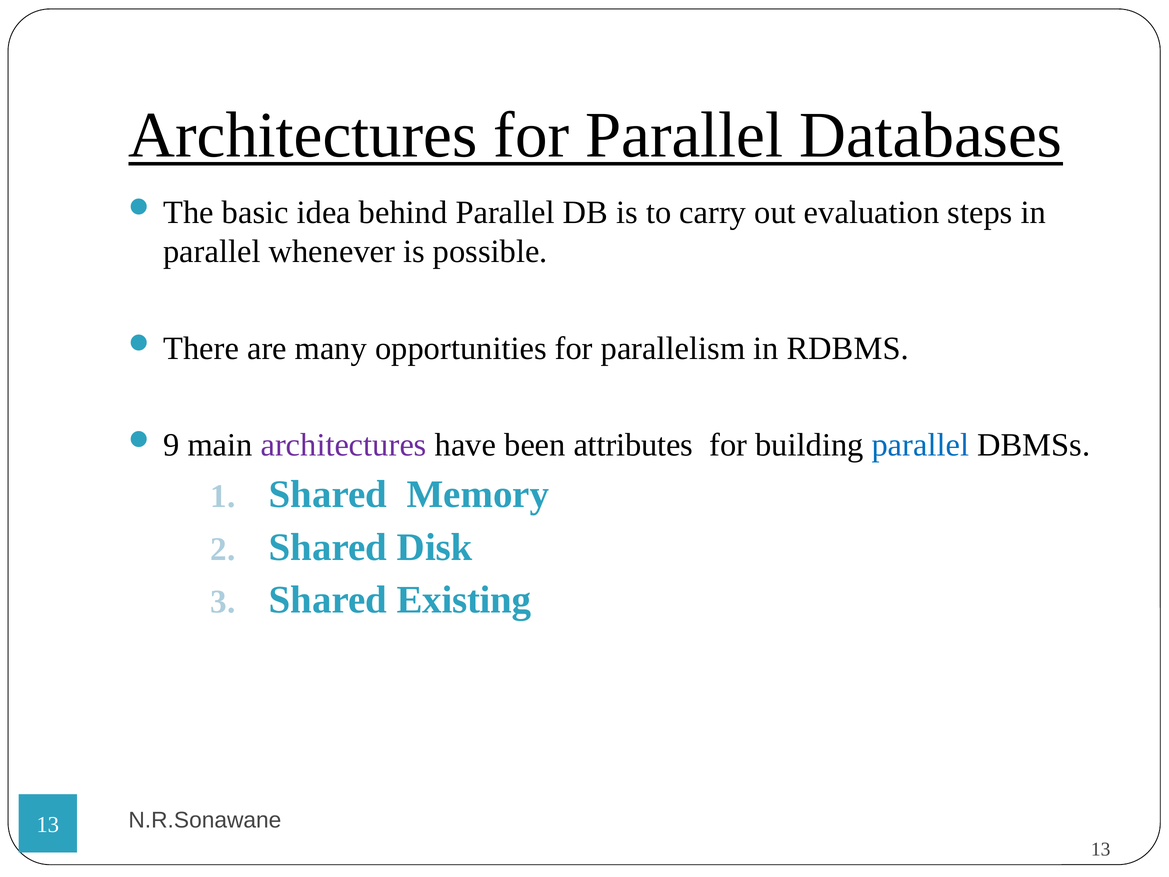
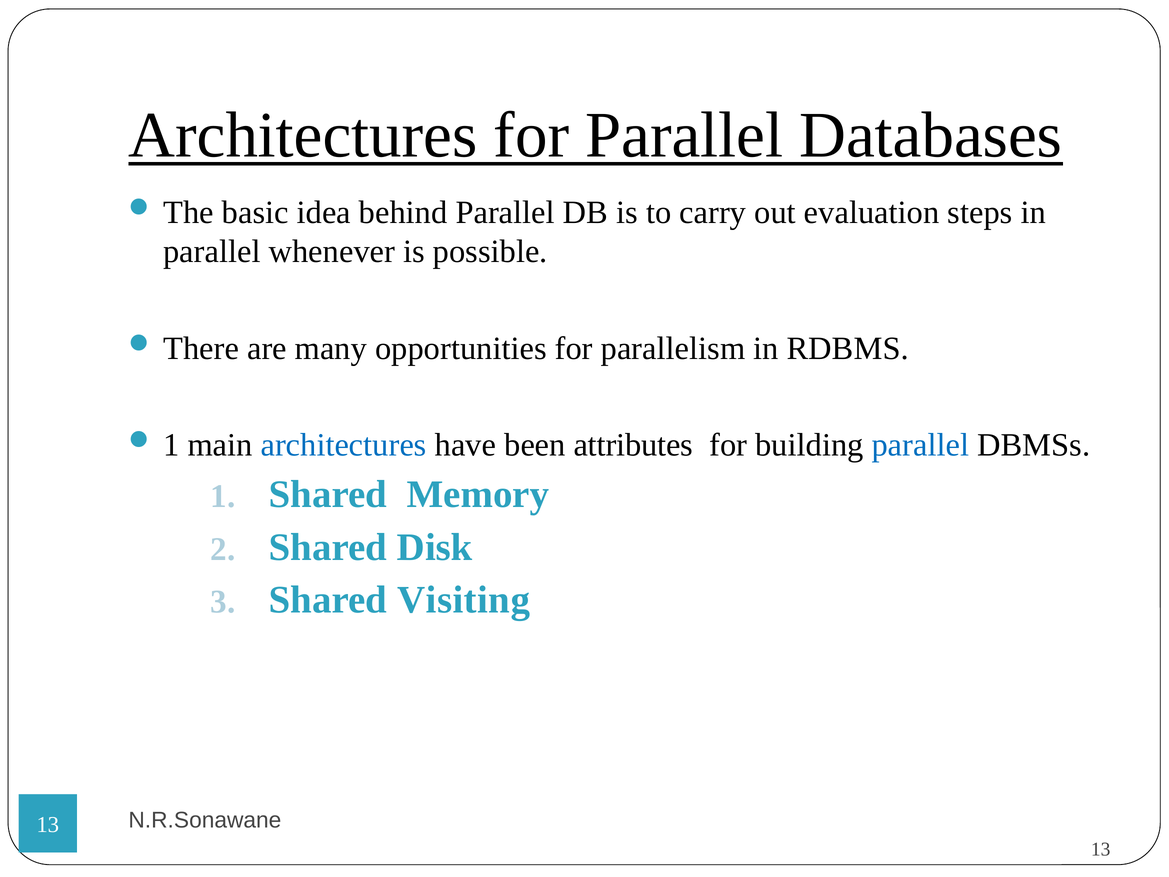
9: 9 -> 1 (171, 445)
architectures colour: purple -> blue (344, 445)
Existing: Existing -> Visiting (464, 600)
